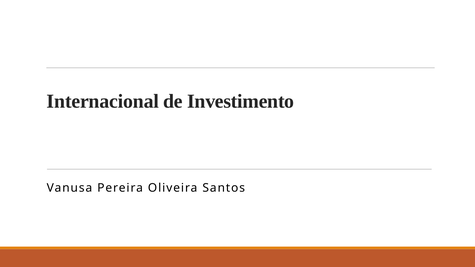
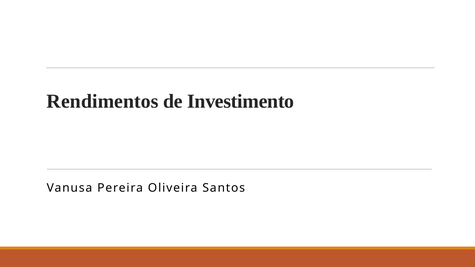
Internacional: Internacional -> Rendimentos (103, 101)
